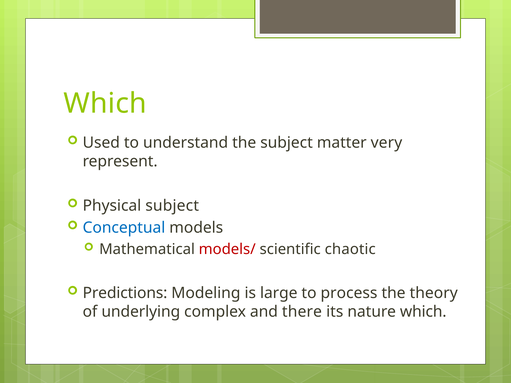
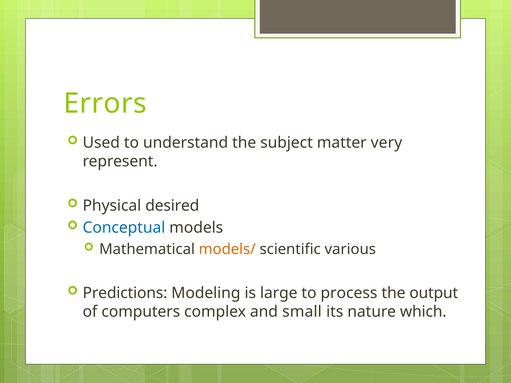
Which: Which -> Errors (105, 104)
Physical subject: subject -> desired (172, 206)
models/ colour: red -> orange (227, 249)
chaotic: chaotic -> various (350, 249)
theory: theory -> output (434, 293)
underlying: underlying -> computers (141, 312)
there: there -> small (302, 312)
